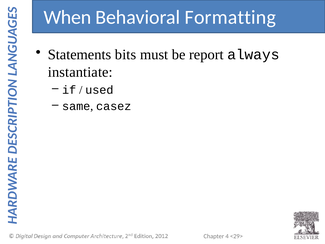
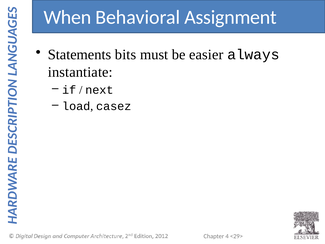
Formatting: Formatting -> Assignment (231, 17)
report: report -> easier (206, 55)
used: used -> next (99, 90)
same: same -> load (76, 106)
